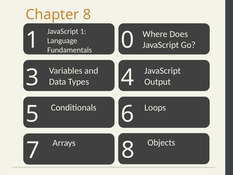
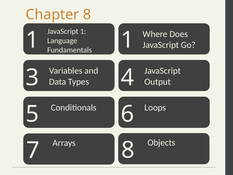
1 0: 0 -> 1 (127, 40)
